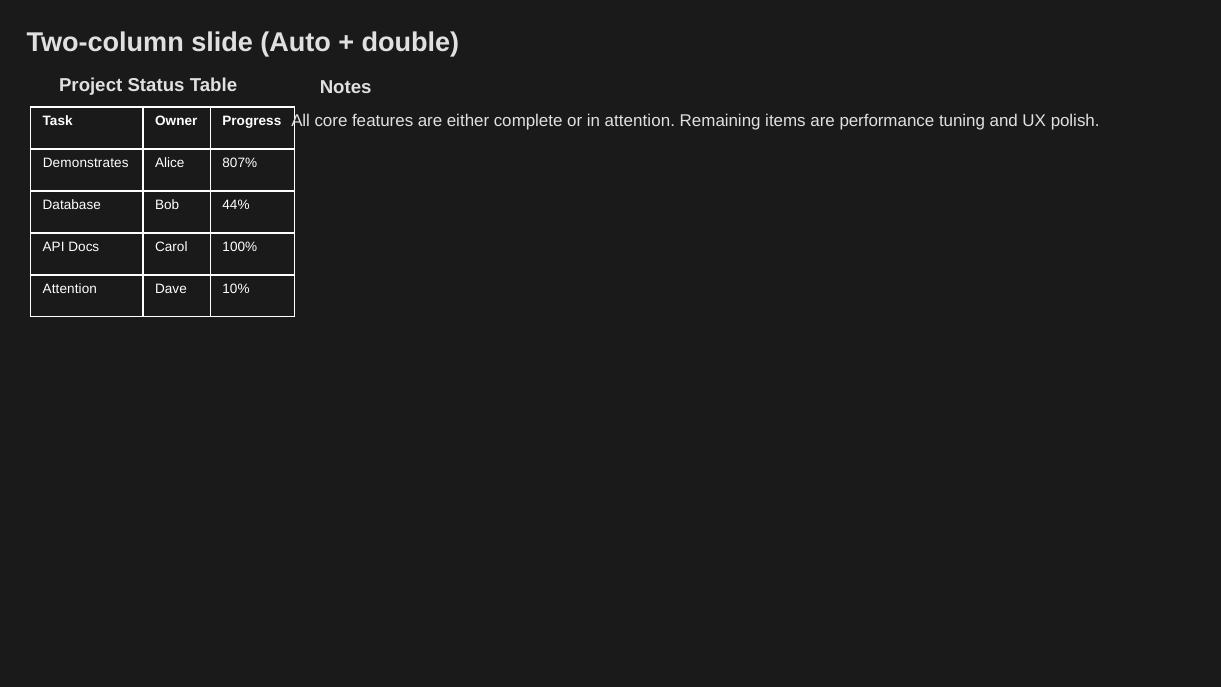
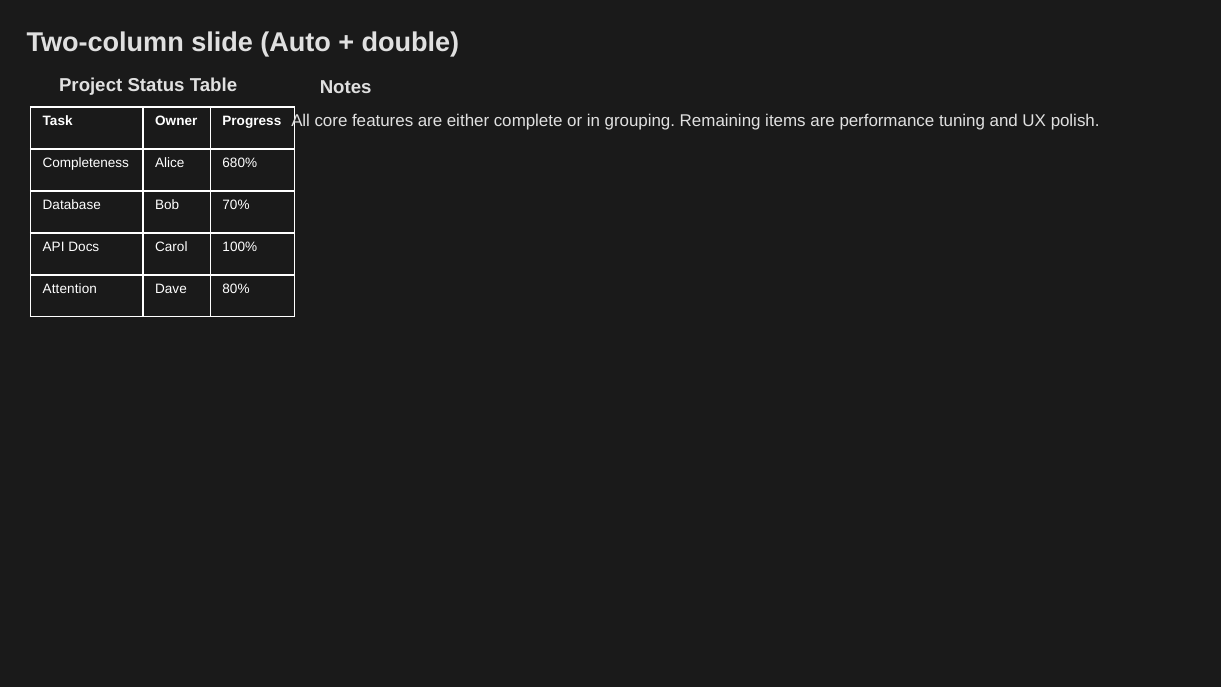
in attention: attention -> grouping (640, 121)
Demonstrates: Demonstrates -> Completeness (86, 163)
807%: 807% -> 680% (240, 163)
44%: 44% -> 70% (236, 205)
10%: 10% -> 80% (236, 289)
